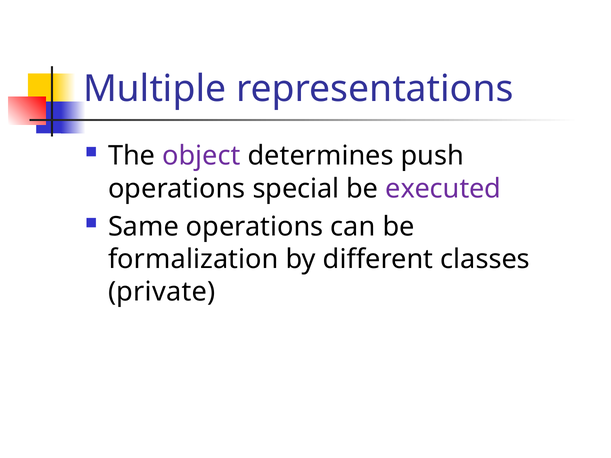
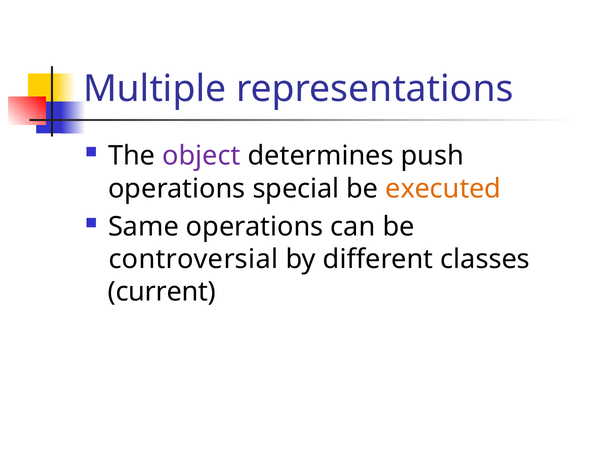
executed colour: purple -> orange (443, 189)
formalization: formalization -> controversial (193, 259)
private: private -> current (162, 292)
